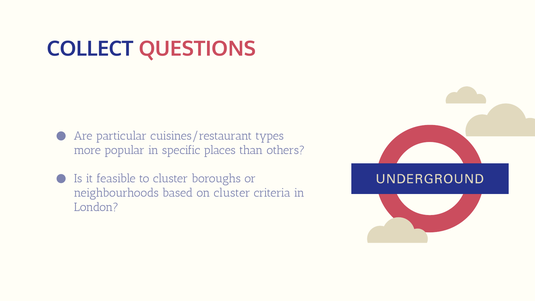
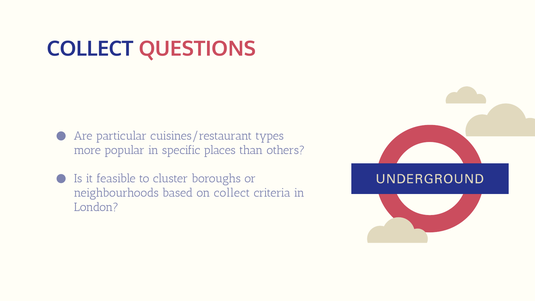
on cluster: cluster -> collect (232, 193)
